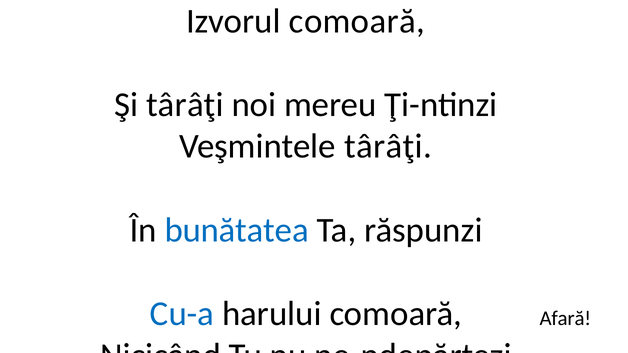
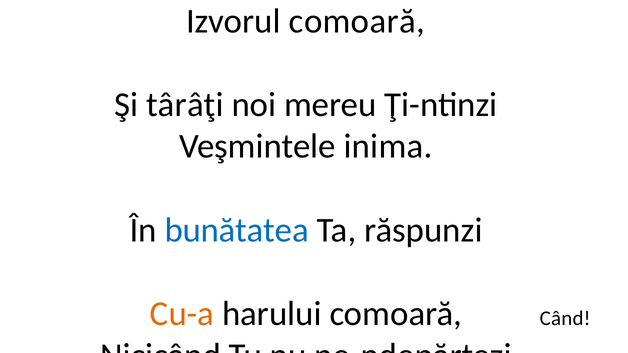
Veşmintele târâţi: târâţi -> inima (388, 147)
Cu-a colour: blue -> orange (182, 314)
Afară: Afară -> Când (565, 319)
